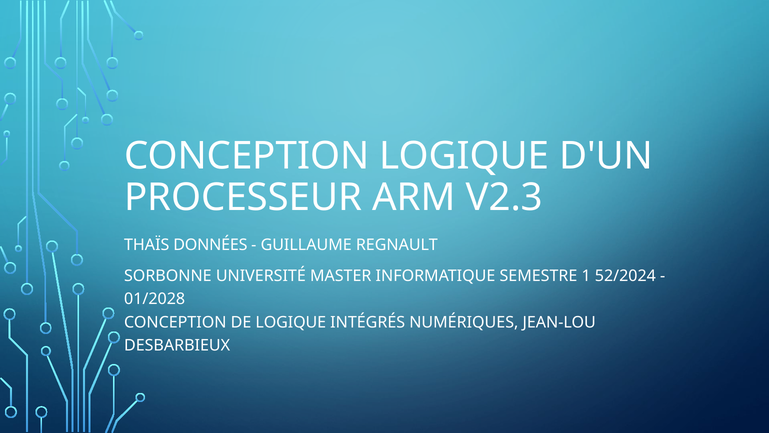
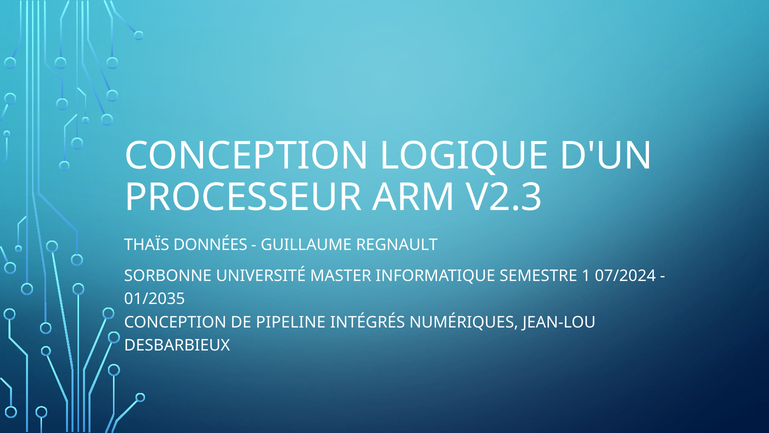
52/2024: 52/2024 -> 07/2024 (625, 276)
01/2028: 01/2028 -> 01/2035 (155, 299)
DE LOGIQUE: LOGIQUE -> PIPELINE (291, 322)
